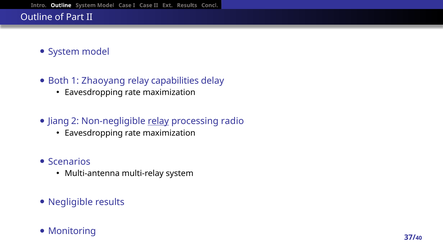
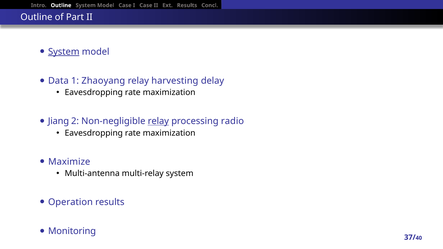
System underline: none -> present (64, 52)
Both: Both -> Data (58, 81)
capabilities: capabilities -> harvesting (175, 81)
Scenarios: Scenarios -> Maximize (69, 162)
Negligible: Negligible -> Operation (70, 202)
